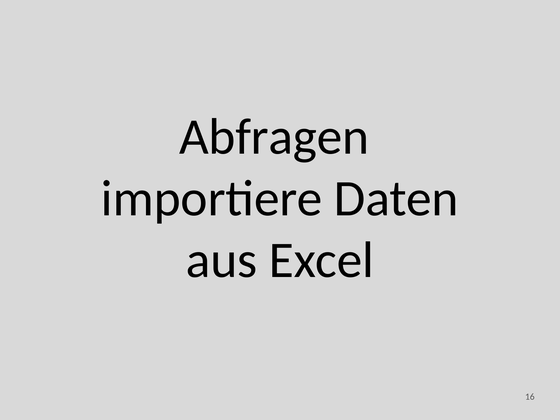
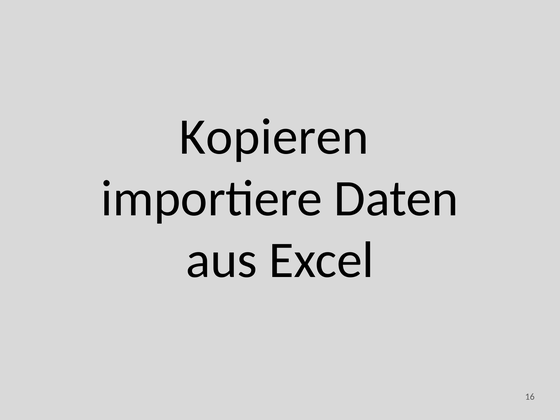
Abfragen: Abfragen -> Kopieren (274, 137)
